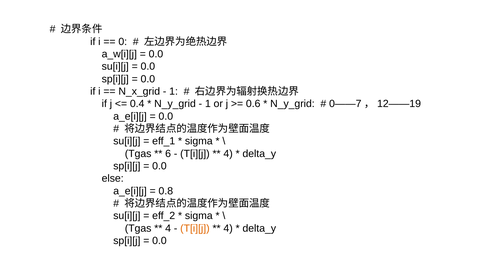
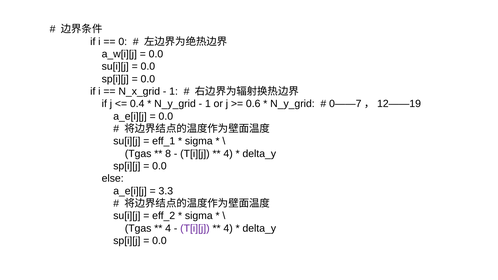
6: 6 -> 8 (168, 154)
0.8: 0.8 -> 3.3 (166, 191)
T[i][j colour: orange -> purple (195, 228)
